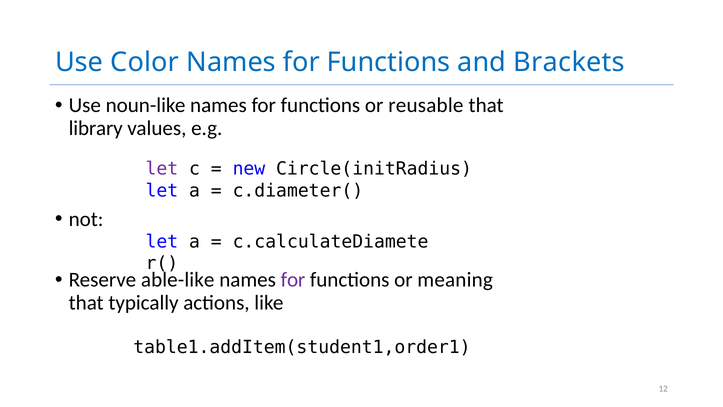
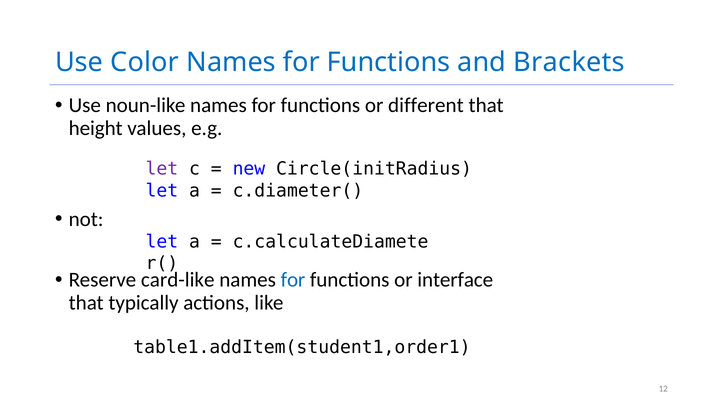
reusable: reusable -> different (426, 105)
library: library -> height (96, 128)
able-like: able-like -> card-like (178, 280)
for colour: purple -> blue (293, 280)
meaning: meaning -> interface (455, 280)
